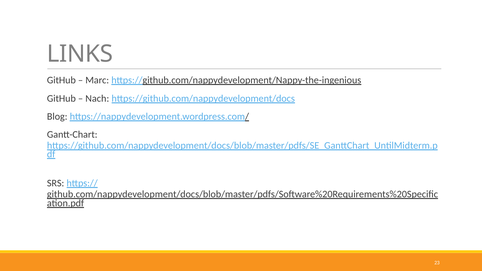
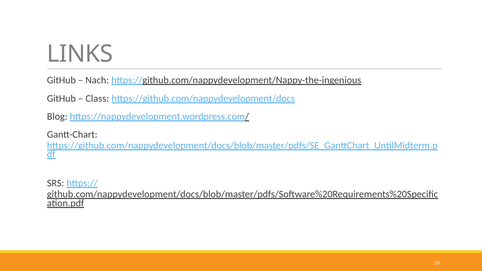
Marc: Marc -> Nach (97, 80)
Nach: Nach -> Class (97, 98)
